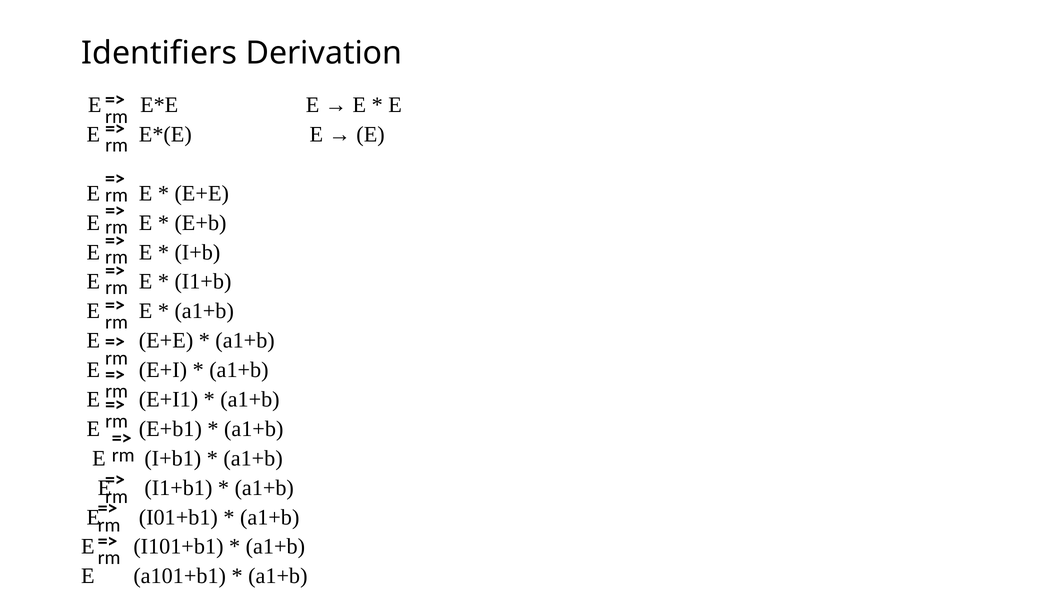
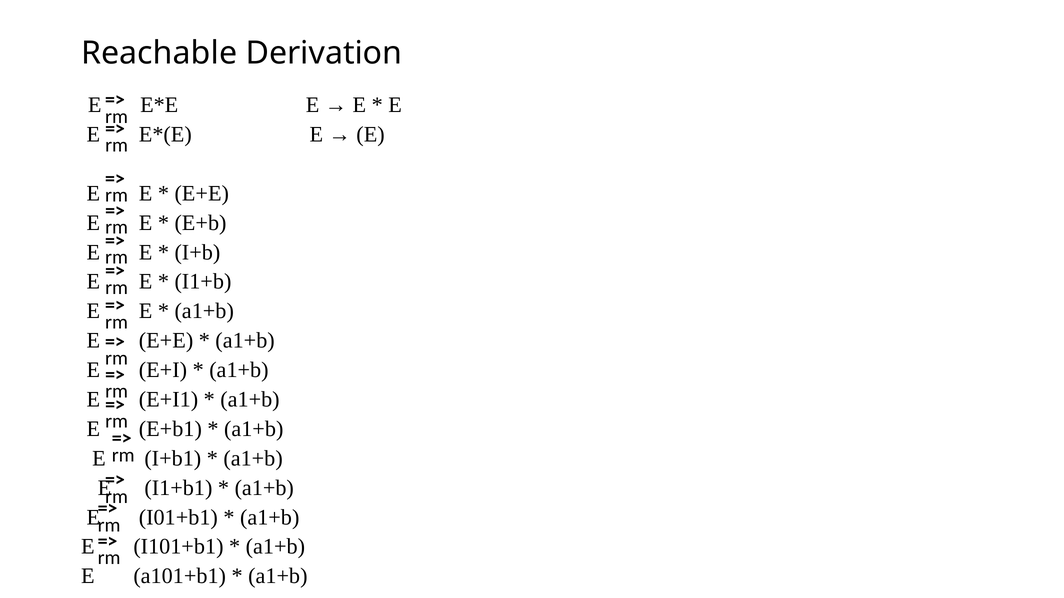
Identifiers: Identifiers -> Reachable (159, 53)
